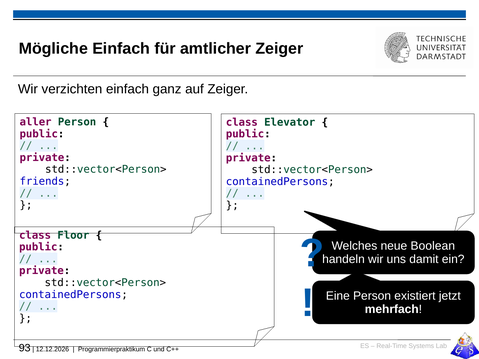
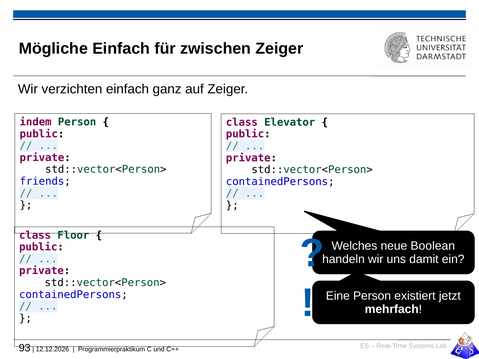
amtlicher: amtlicher -> zwischen (216, 49)
aller: aller -> indem (36, 122)
